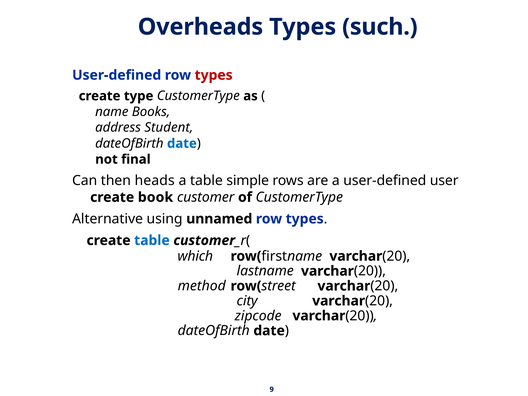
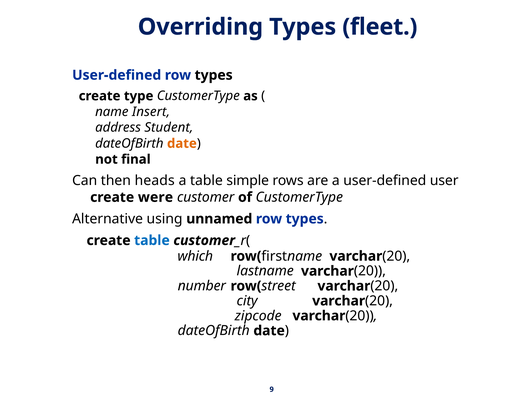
Overheads: Overheads -> Overriding (200, 27)
such: such -> fleet (380, 27)
types colour: red -> black (214, 75)
Books: Books -> Insert (151, 112)
date colour: blue -> orange (182, 143)
book: book -> were (155, 197)
method: method -> number (202, 286)
